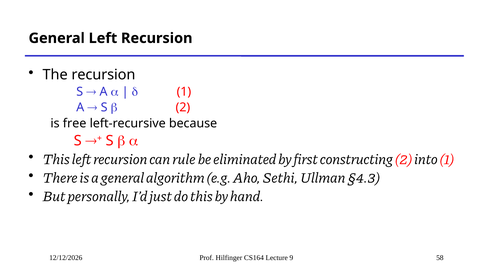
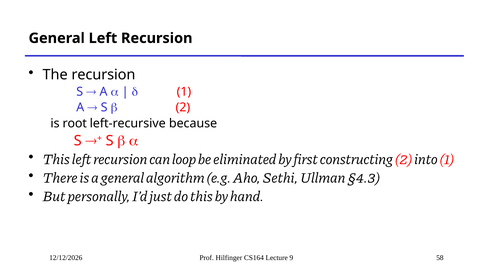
free: free -> root (75, 124)
rule: rule -> loop (184, 160)
